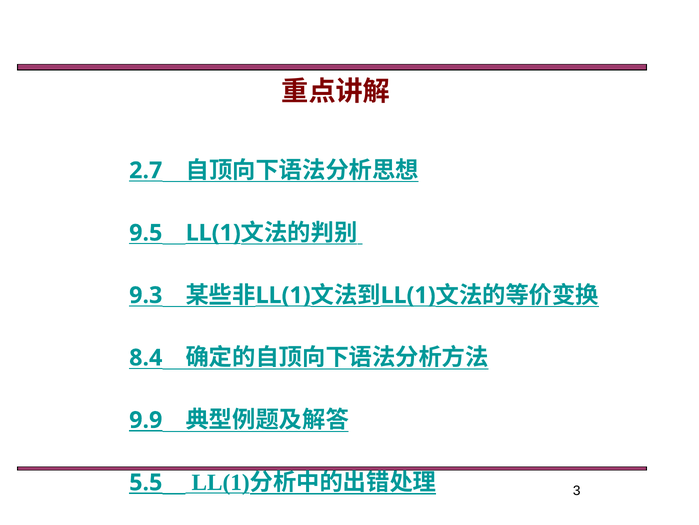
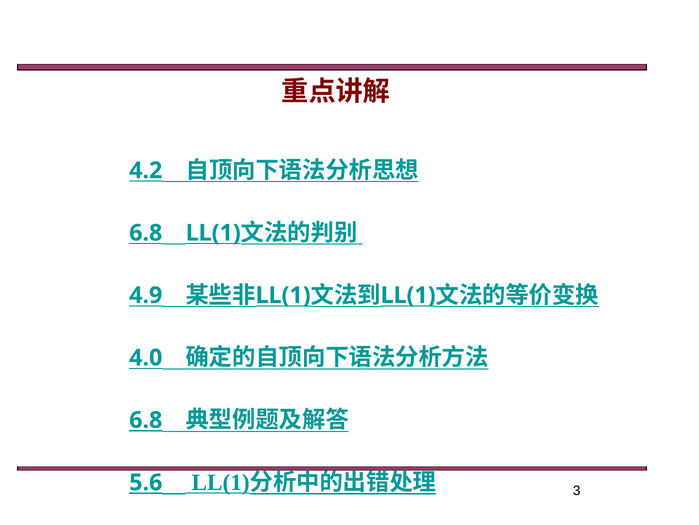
2.7: 2.7 -> 4.2 (146, 170)
9.5: 9.5 -> 6.8 (146, 233)
9.3: 9.3 -> 4.9 (146, 295)
8.4: 8.4 -> 4.0 (146, 357)
9.9: 9.9 -> 6.8 (146, 420)
5.5: 5.5 -> 5.6 (146, 482)
